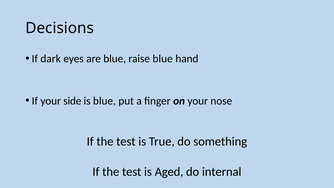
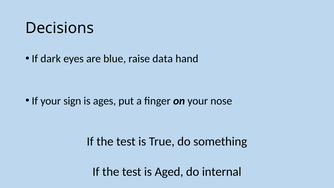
raise blue: blue -> data (163, 59)
side: side -> sign (72, 101)
is blue: blue -> ages (105, 101)
